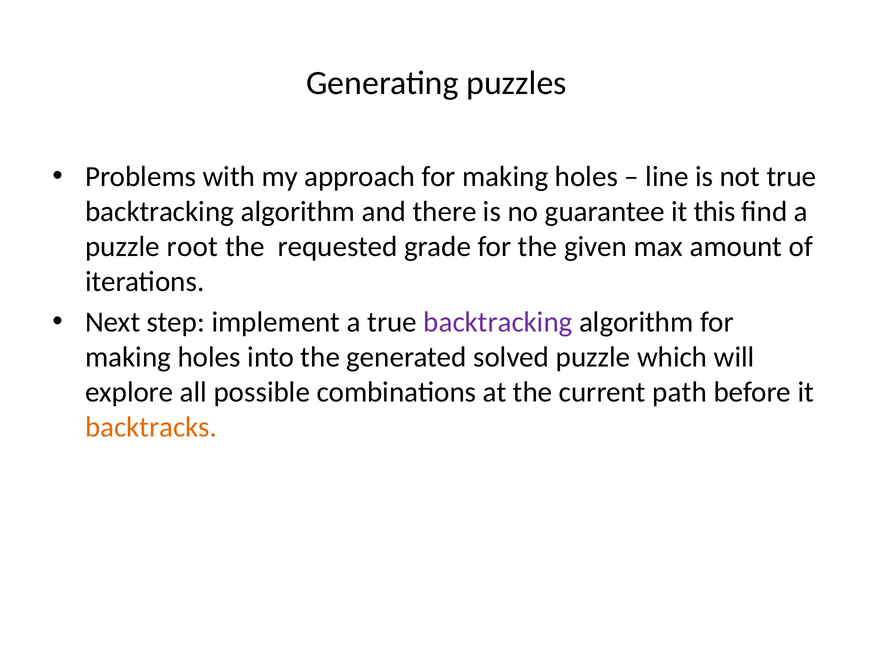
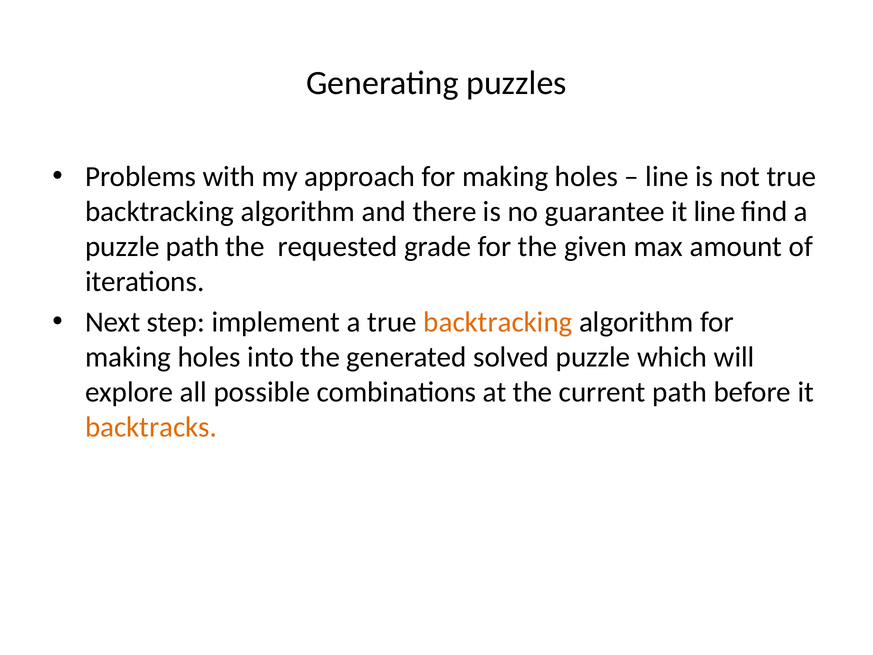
it this: this -> line (715, 212)
puzzle root: root -> path (193, 246)
backtracking colour: purple -> orange (498, 322)
